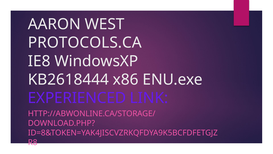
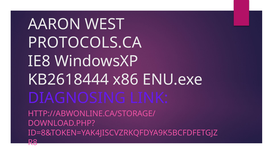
EXPERIENCED: EXPERIENCED -> DIAGNOSING (77, 98)
